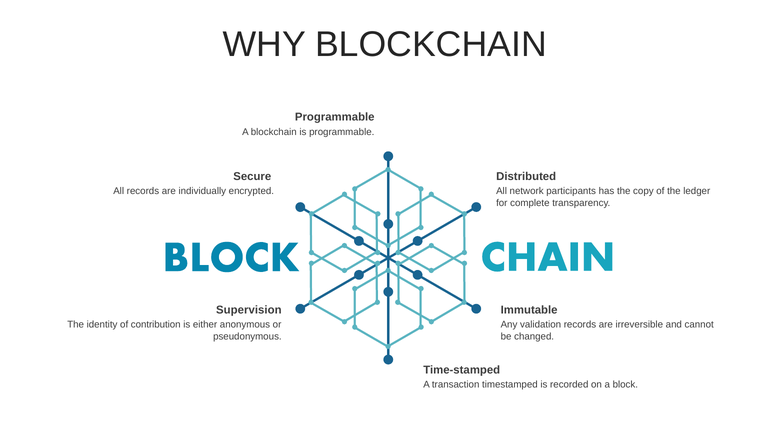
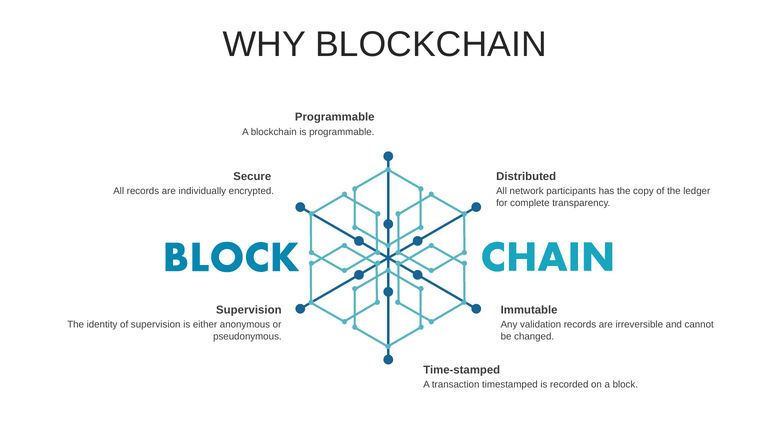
of contribution: contribution -> supervision (156, 324)
